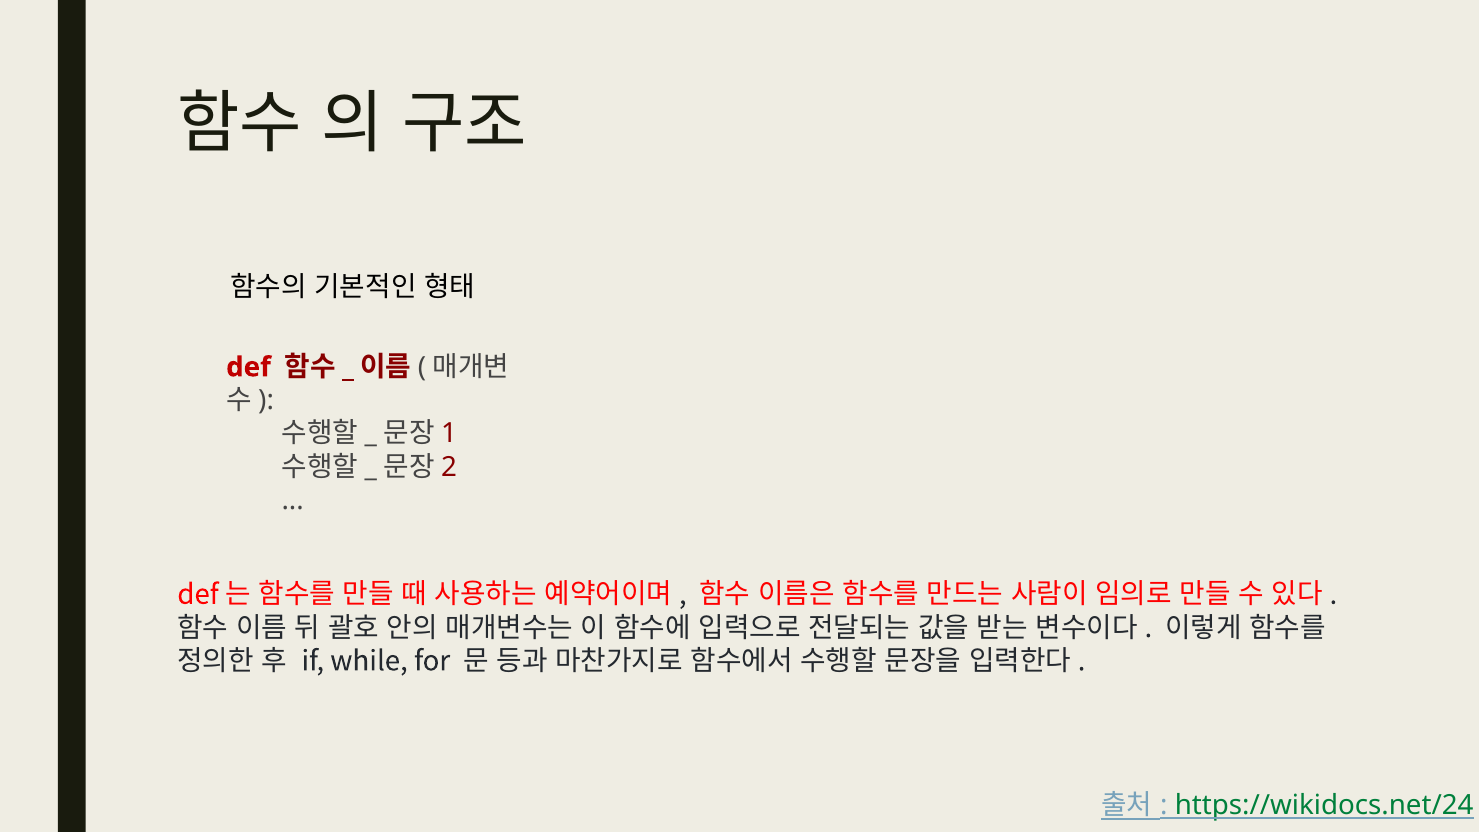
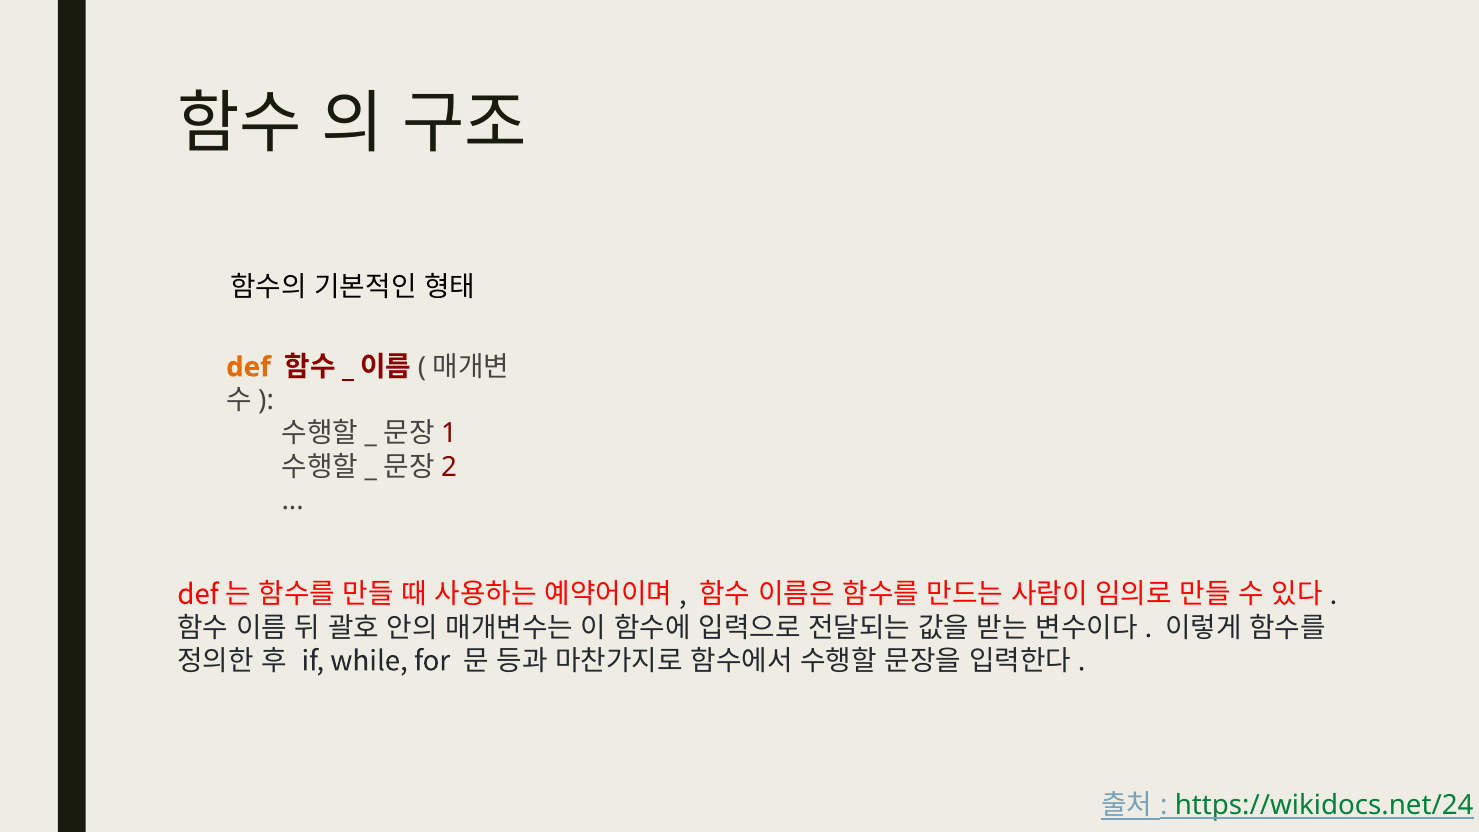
def colour: red -> orange (248, 367)
